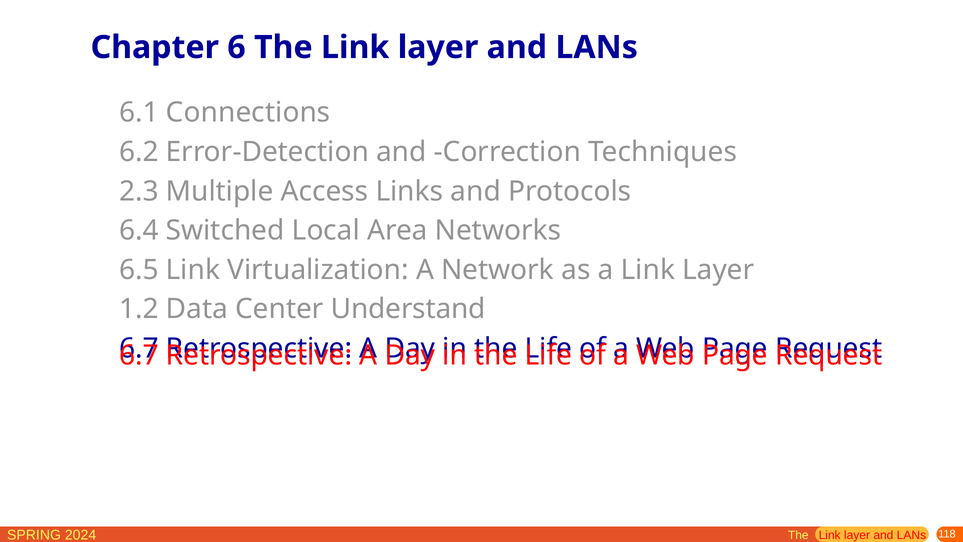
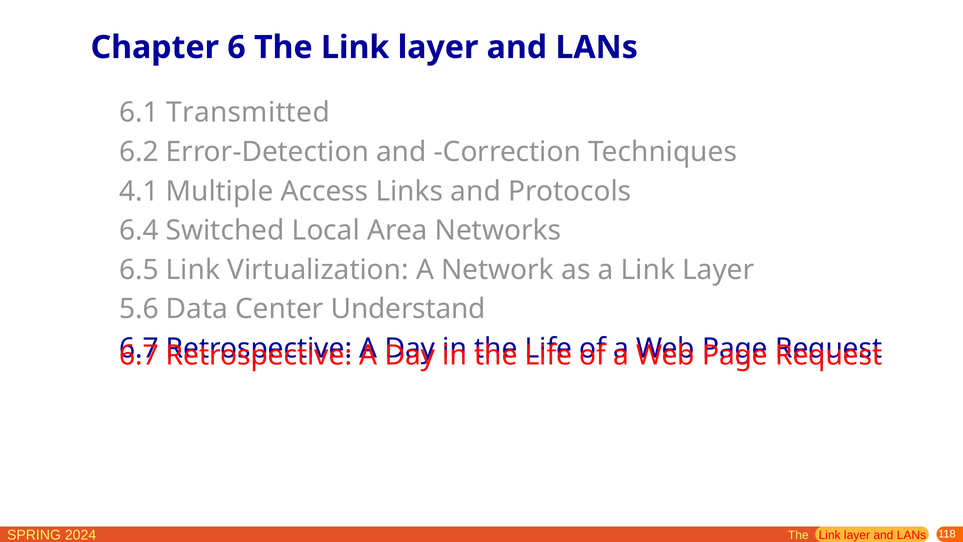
Connections: Connections -> Transmitted (248, 113)
2.3: 2.3 -> 4.1 (139, 191)
1.2: 1.2 -> 5.6 (139, 309)
